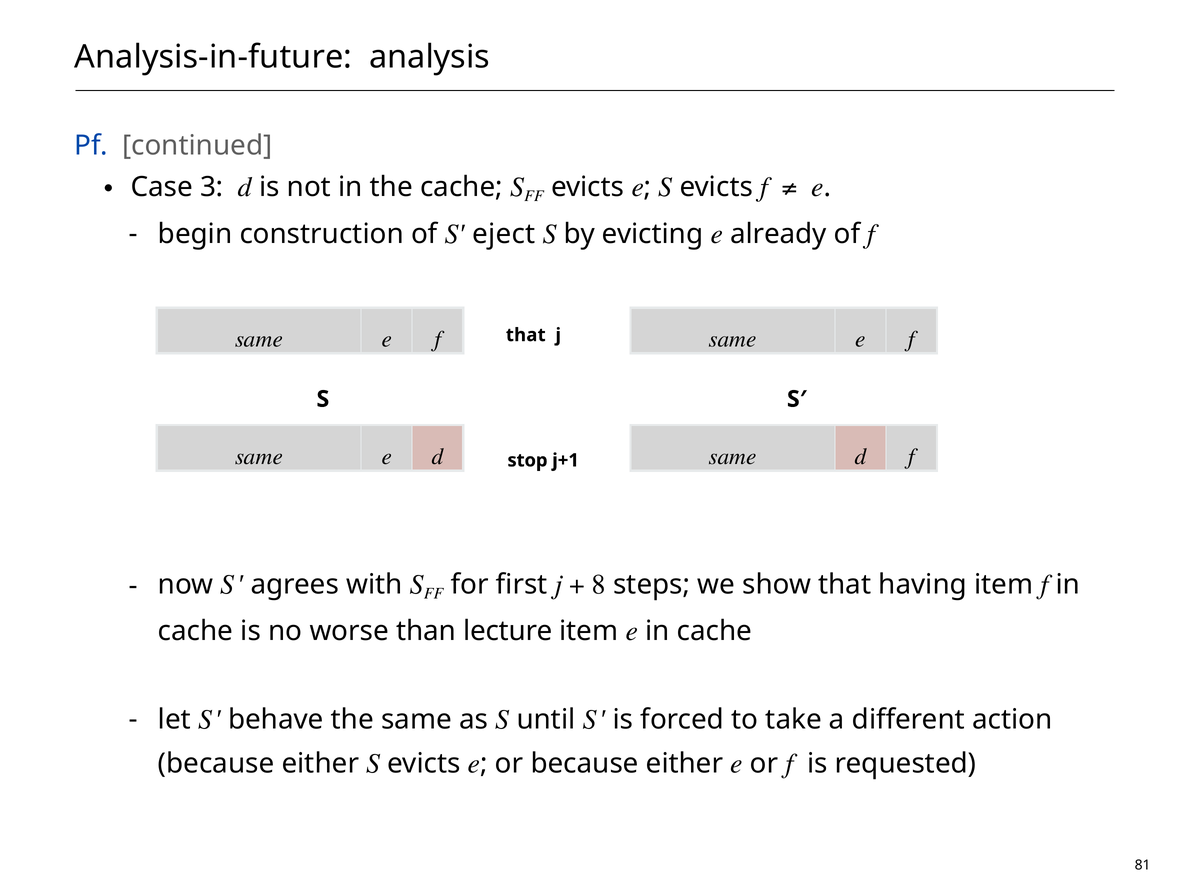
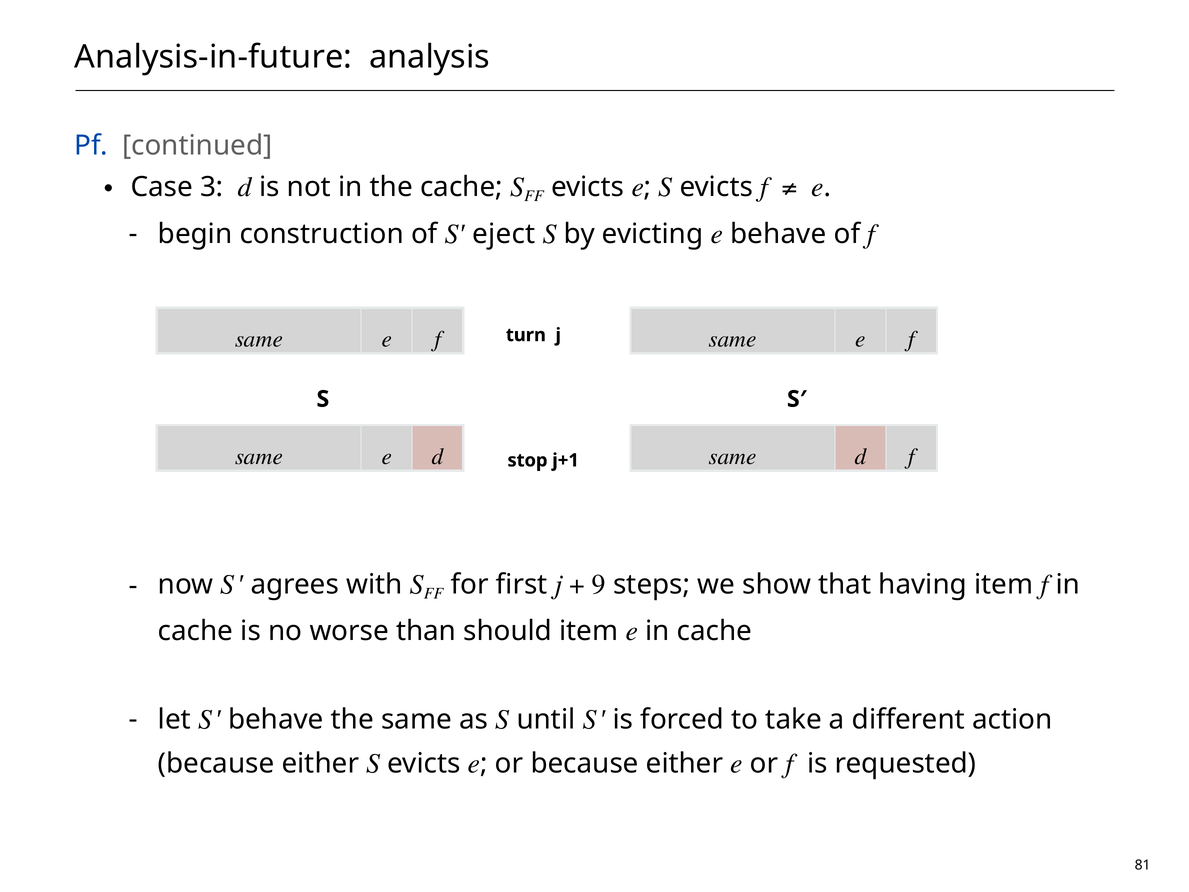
e already: already -> behave (778, 234)
that: that -> turn (526, 335)
8: 8 -> 9 (599, 584)
lecture: lecture -> should (508, 631)
